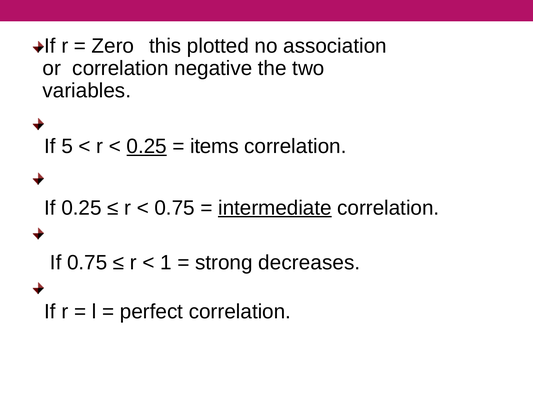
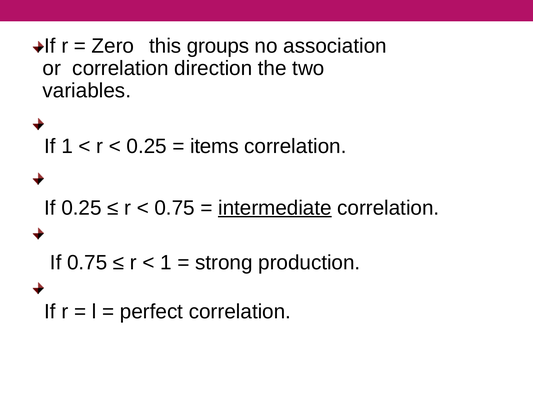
plotted: plotted -> groups (218, 46)
negative: negative -> direction (213, 68)
If 5: 5 -> 1 (67, 146)
0.25 underline: present -> none (147, 146)
decreases: decreases -> production (309, 262)
